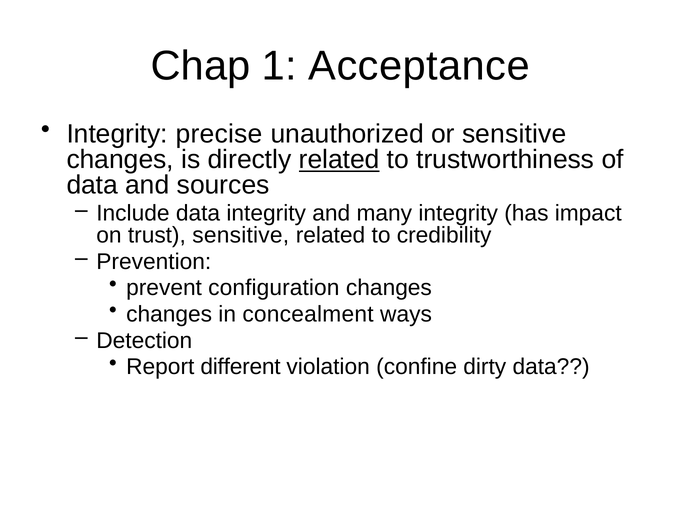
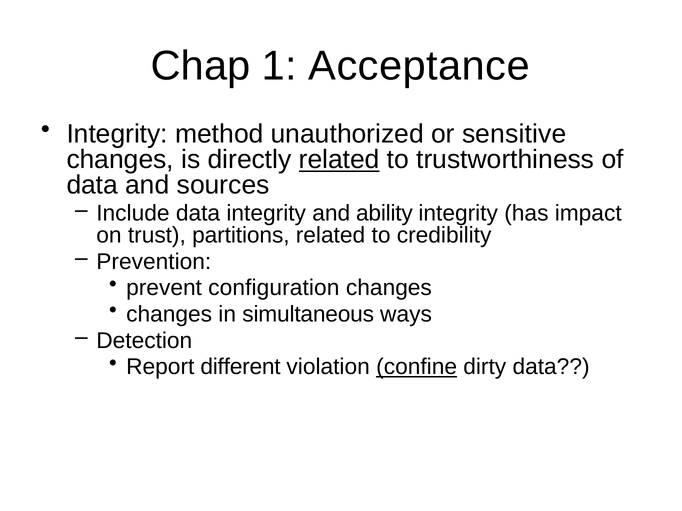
precise: precise -> method (219, 134)
many: many -> ability (384, 214)
trust sensitive: sensitive -> partitions (241, 236)
concealment: concealment -> simultaneous (308, 315)
confine underline: none -> present (417, 367)
